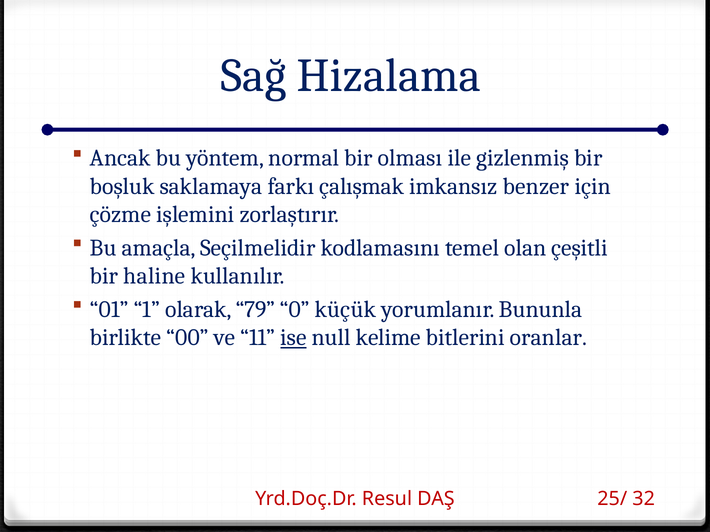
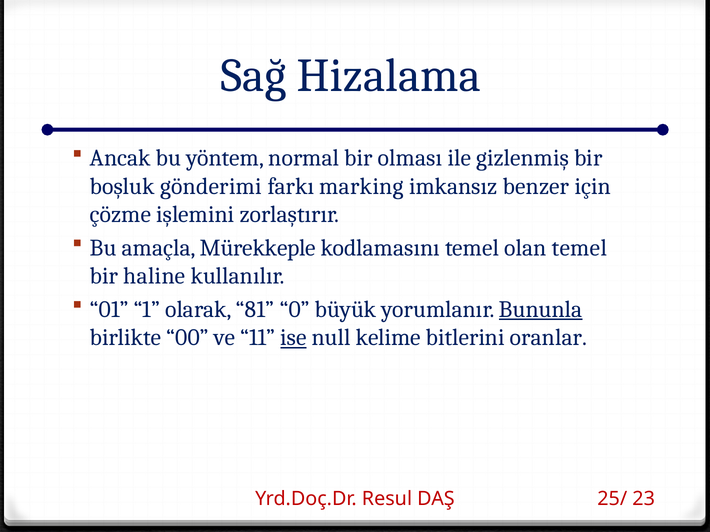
saklamaya: saklamaya -> gönderimi (211, 186)
çalışmak: çalışmak -> marking (362, 186)
Seçilmelidir: Seçilmelidir -> Mürekkeple (258, 248)
olan çeşitli: çeşitli -> temel (579, 248)
79: 79 -> 81 (255, 310)
küçük: küçük -> büyük (346, 310)
Bununla underline: none -> present (541, 310)
32: 32 -> 23 (644, 499)
